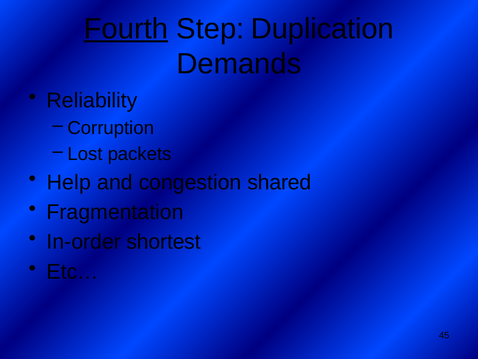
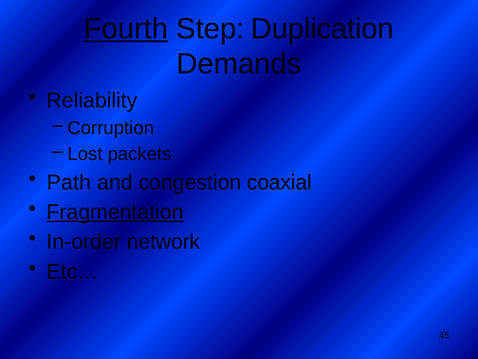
Help: Help -> Path (69, 182)
shared: shared -> coaxial (279, 182)
Fragmentation underline: none -> present (115, 212)
shortest: shortest -> network (164, 242)
